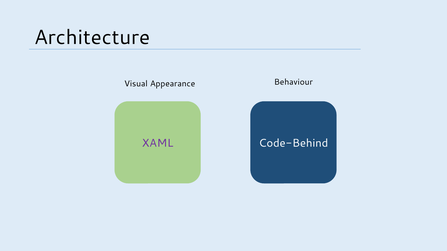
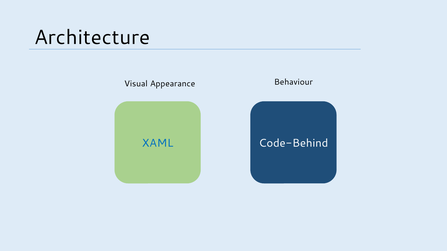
XAML colour: purple -> blue (158, 143)
